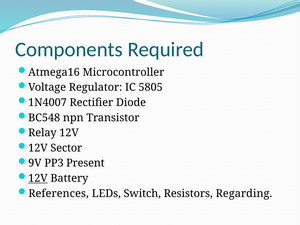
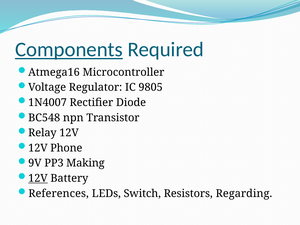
Components underline: none -> present (69, 50)
5805: 5805 -> 9805 (151, 87)
Sector: Sector -> Phone (66, 148)
Present: Present -> Making (85, 163)
